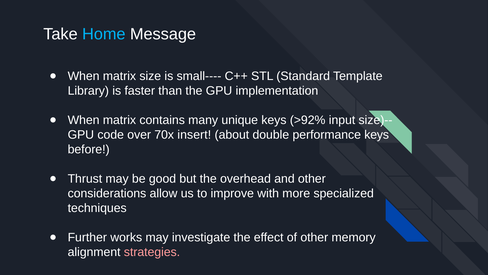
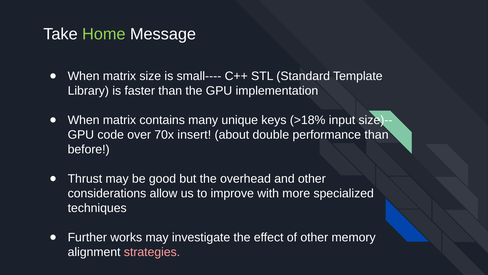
Home colour: light blue -> light green (104, 34)
>92%: >92% -> >18% (308, 120)
performance keys: keys -> than (377, 135)
